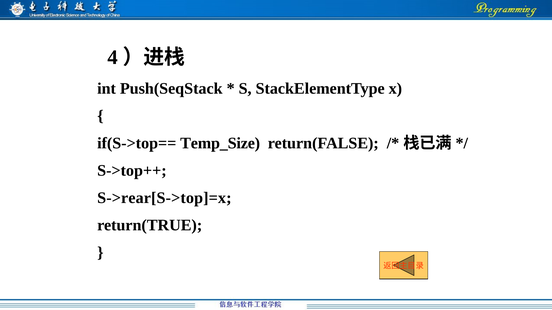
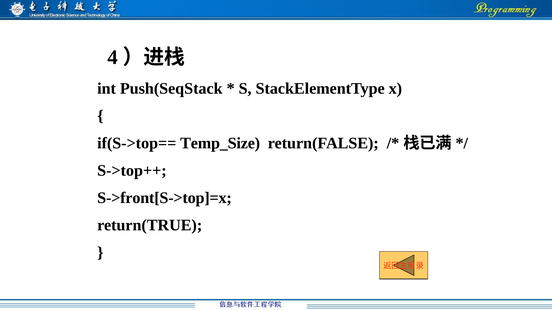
S->rear[S->top]=x: S->rear[S->top]=x -> S->front[S->top]=x (165, 198)
